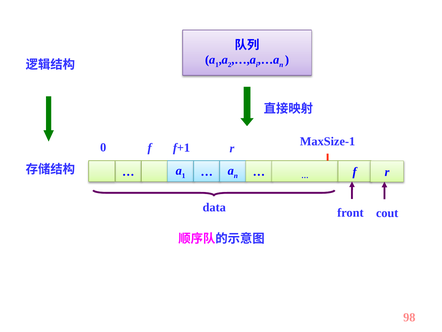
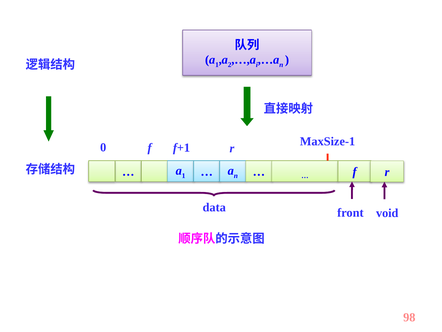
cout: cout -> void (387, 213)
